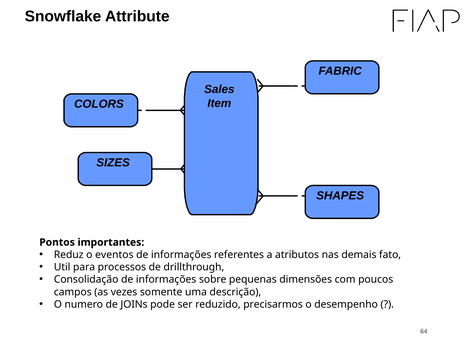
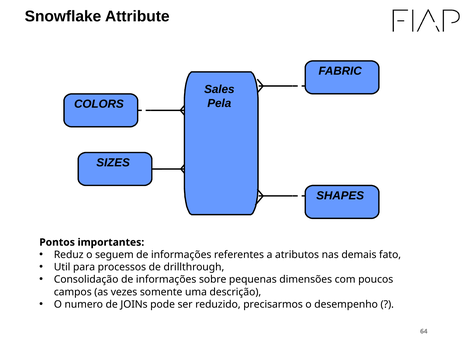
Item: Item -> Pela (219, 103)
eventos: eventos -> seguem (114, 255)
